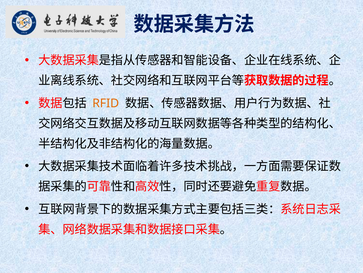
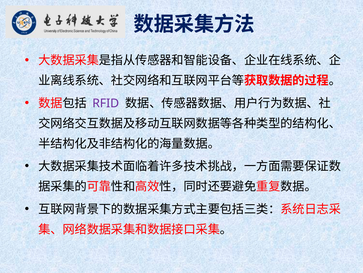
RFID colour: orange -> purple (106, 103)
